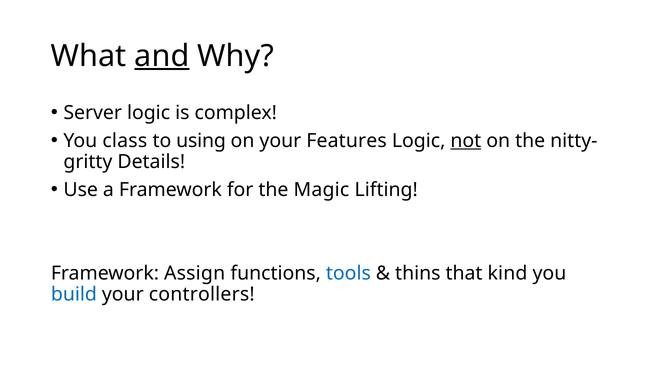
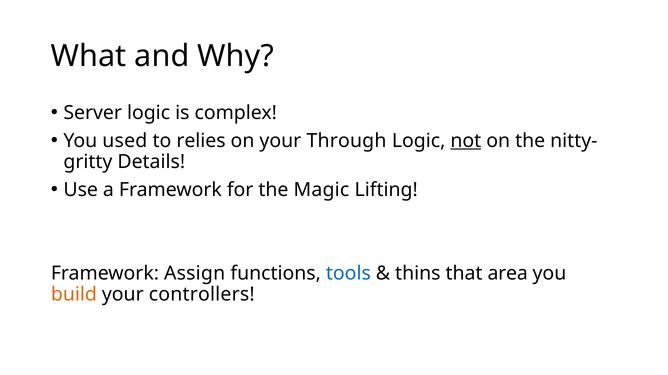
and underline: present -> none (162, 56)
class: class -> used (125, 141)
using: using -> relies (201, 141)
Features: Features -> Through (346, 141)
kind: kind -> area (508, 274)
build colour: blue -> orange (74, 295)
